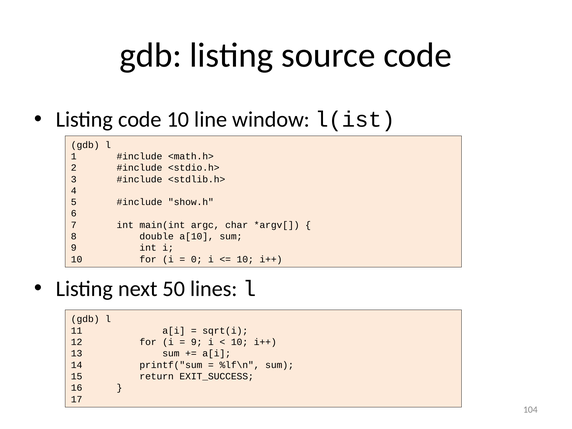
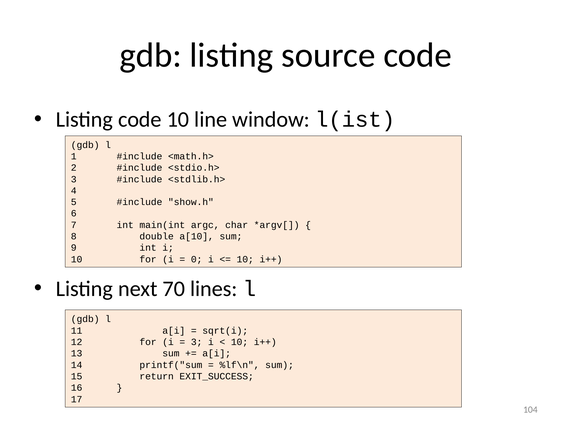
50: 50 -> 70 (174, 289)
9: 9 -> 3 (197, 342)
